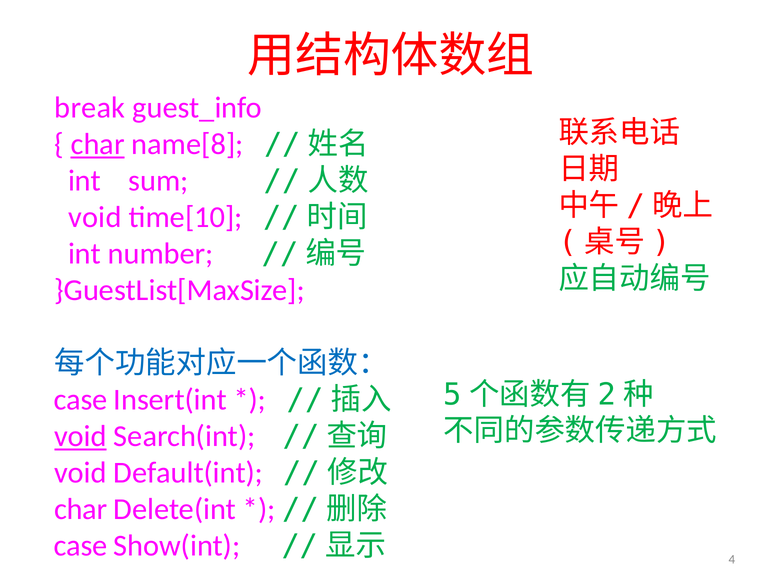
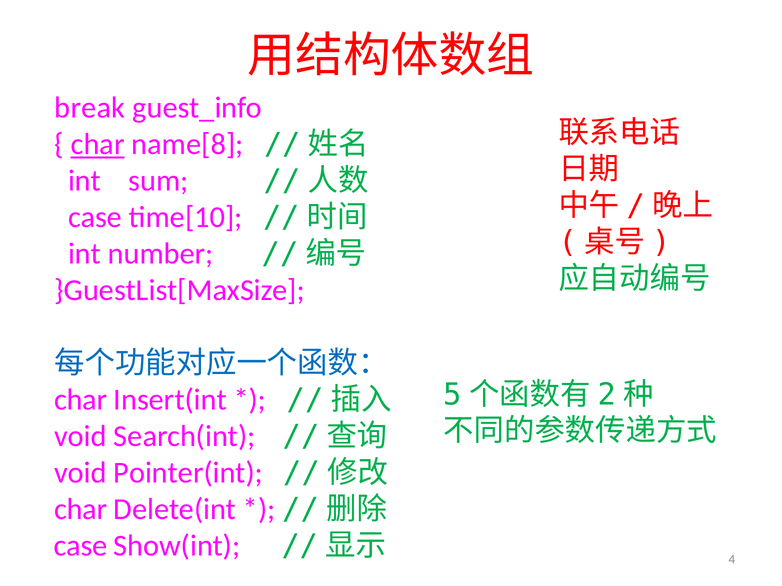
void: void -> case (95, 218)
case: case -> char (81, 400)
void underline: present -> none (81, 437)
Default(int: Default(int -> Pointer(int (188, 473)
